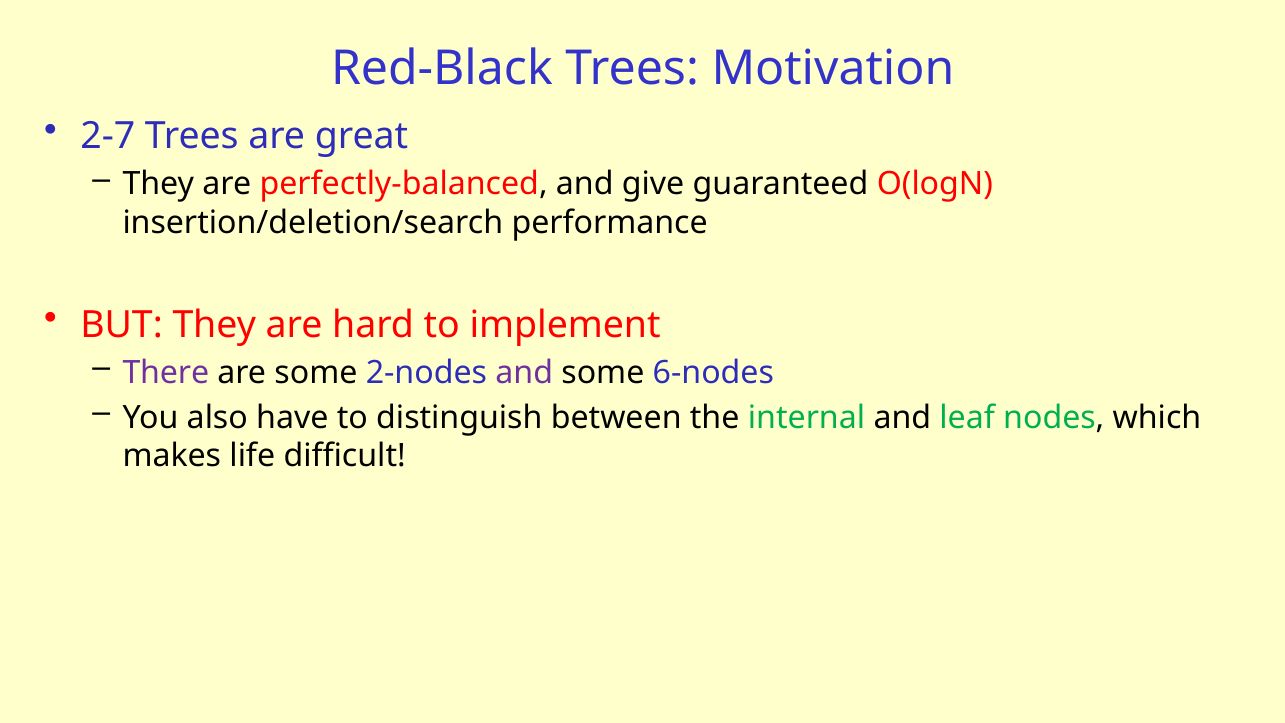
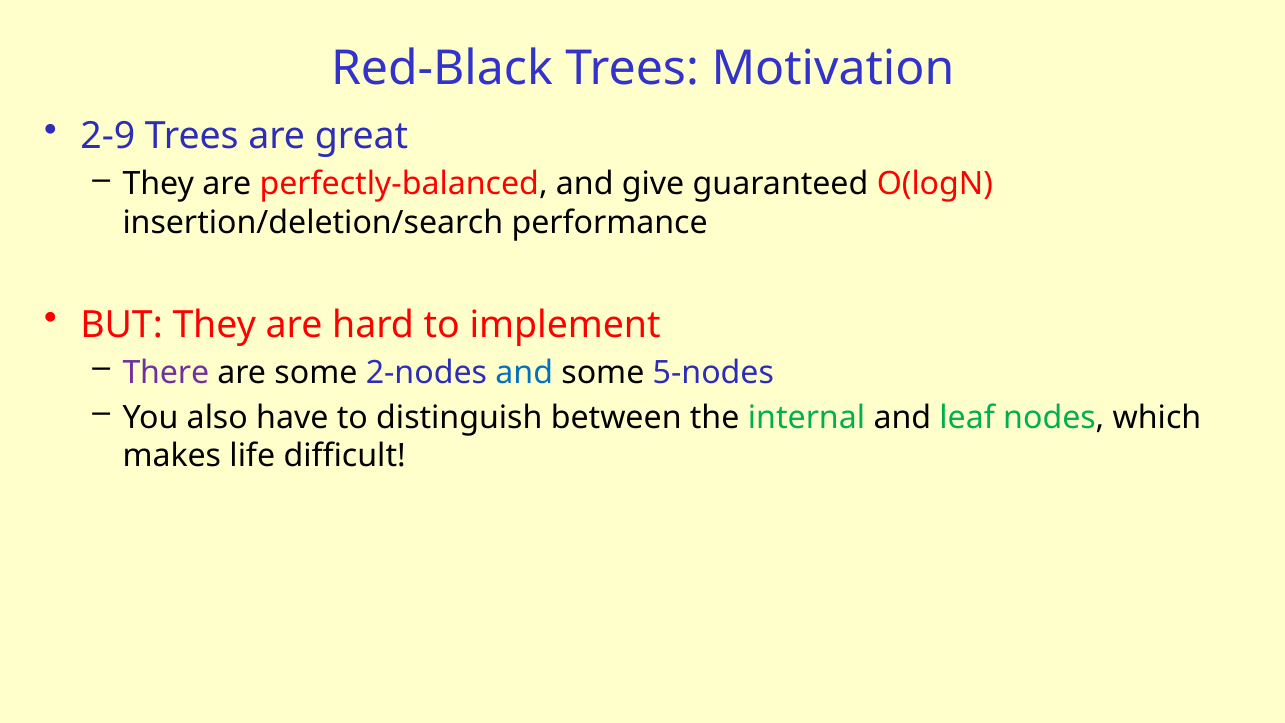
2-7: 2-7 -> 2-9 (108, 136)
and colour: purple -> blue (524, 372)
6-nodes: 6-nodes -> 5-nodes (713, 372)
